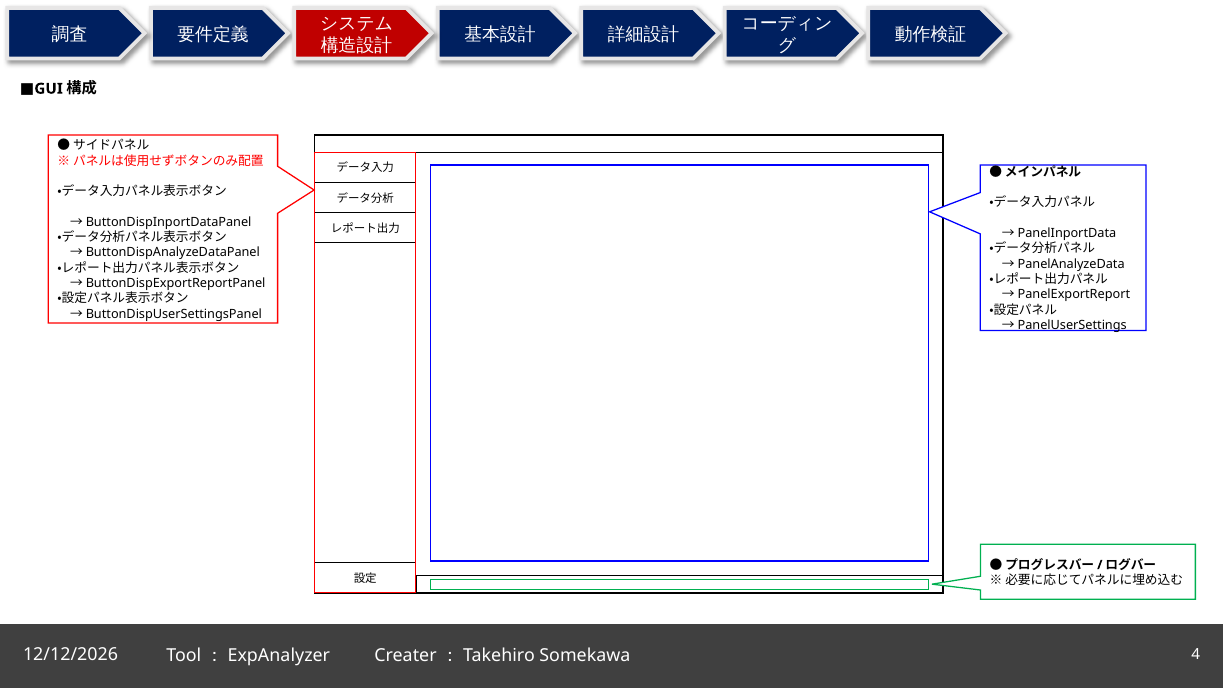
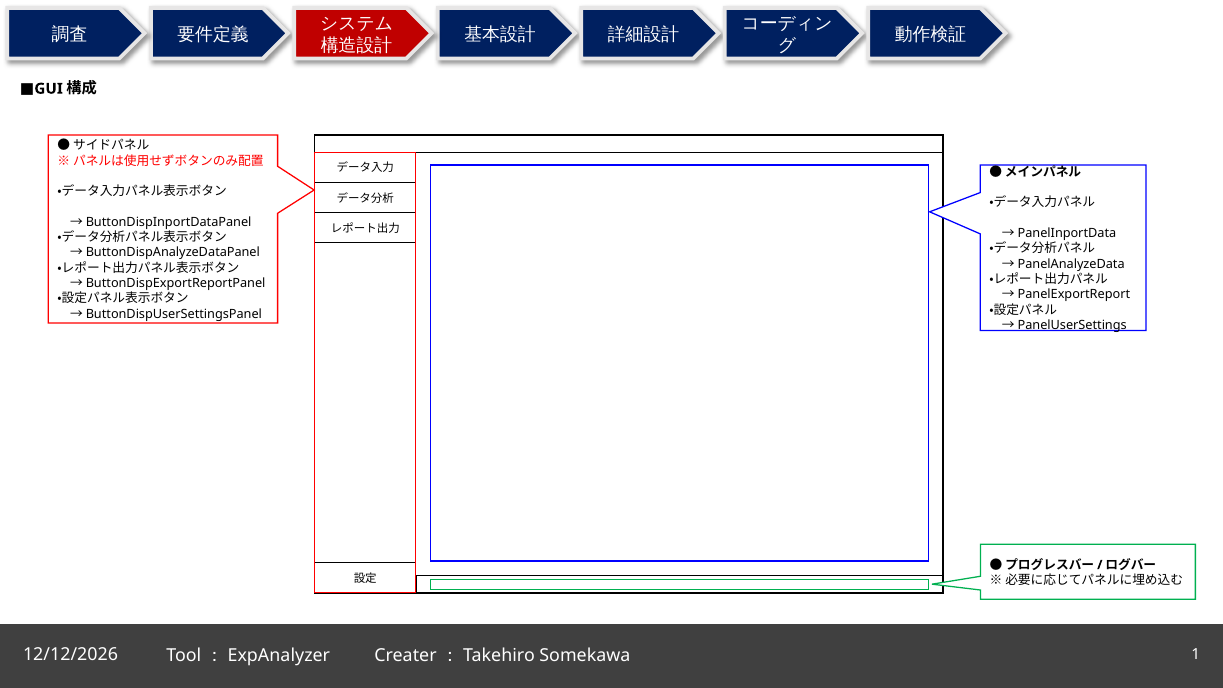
4: 4 -> 1 (1196, 654)
